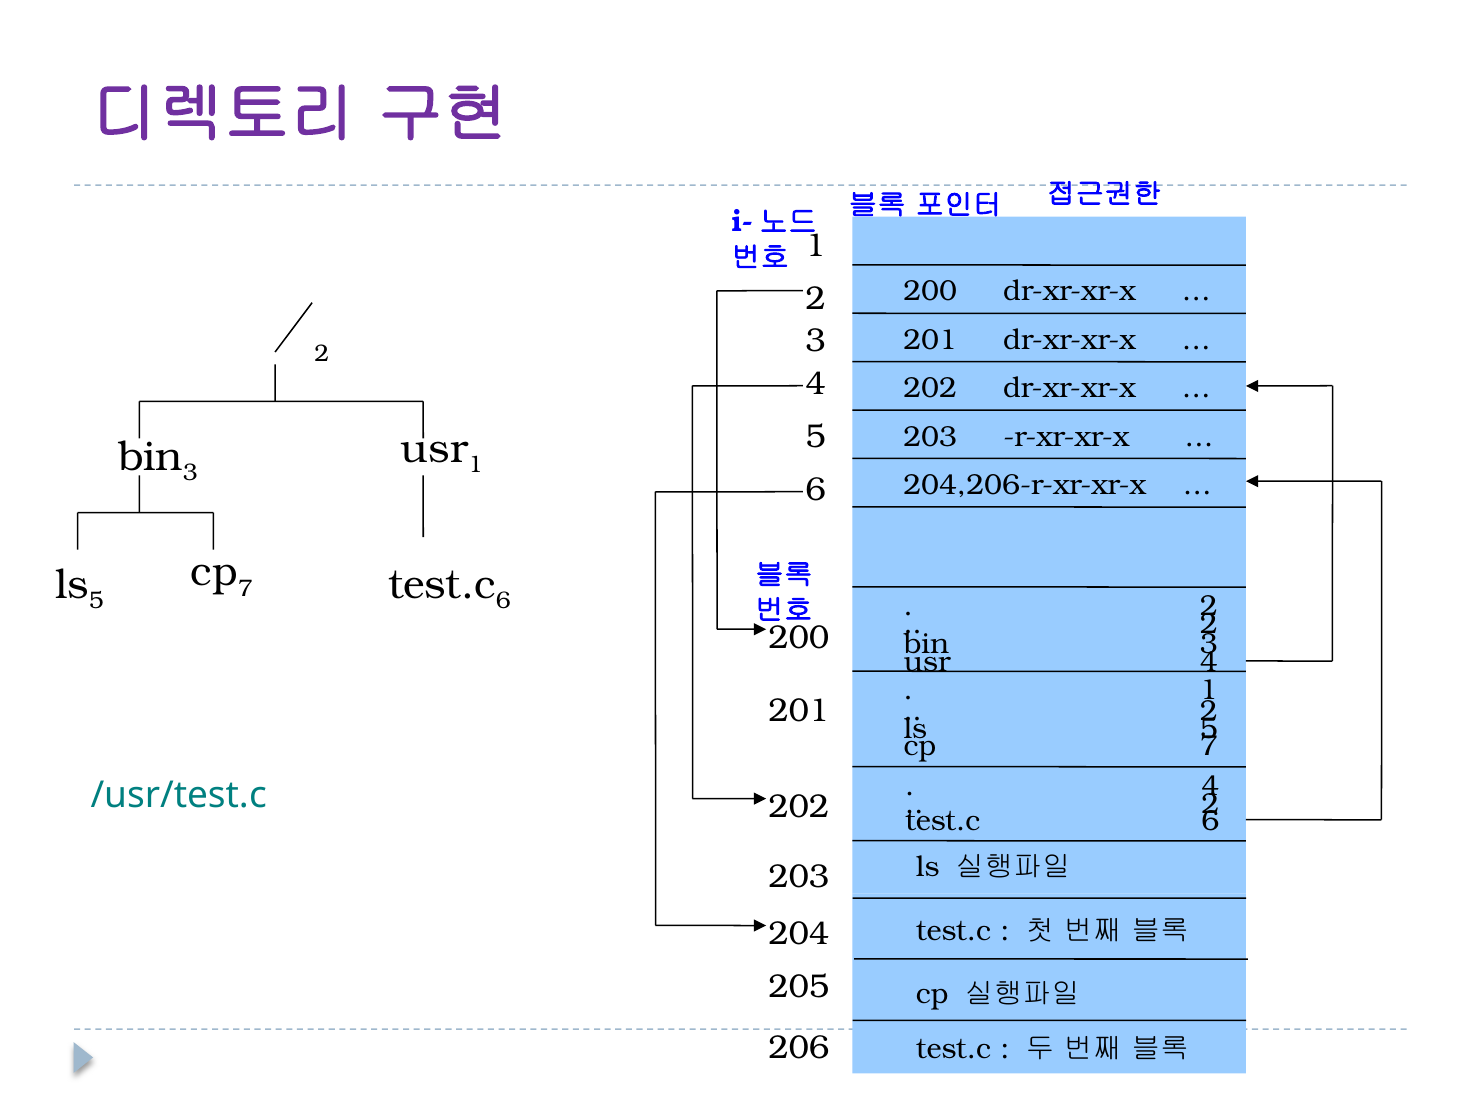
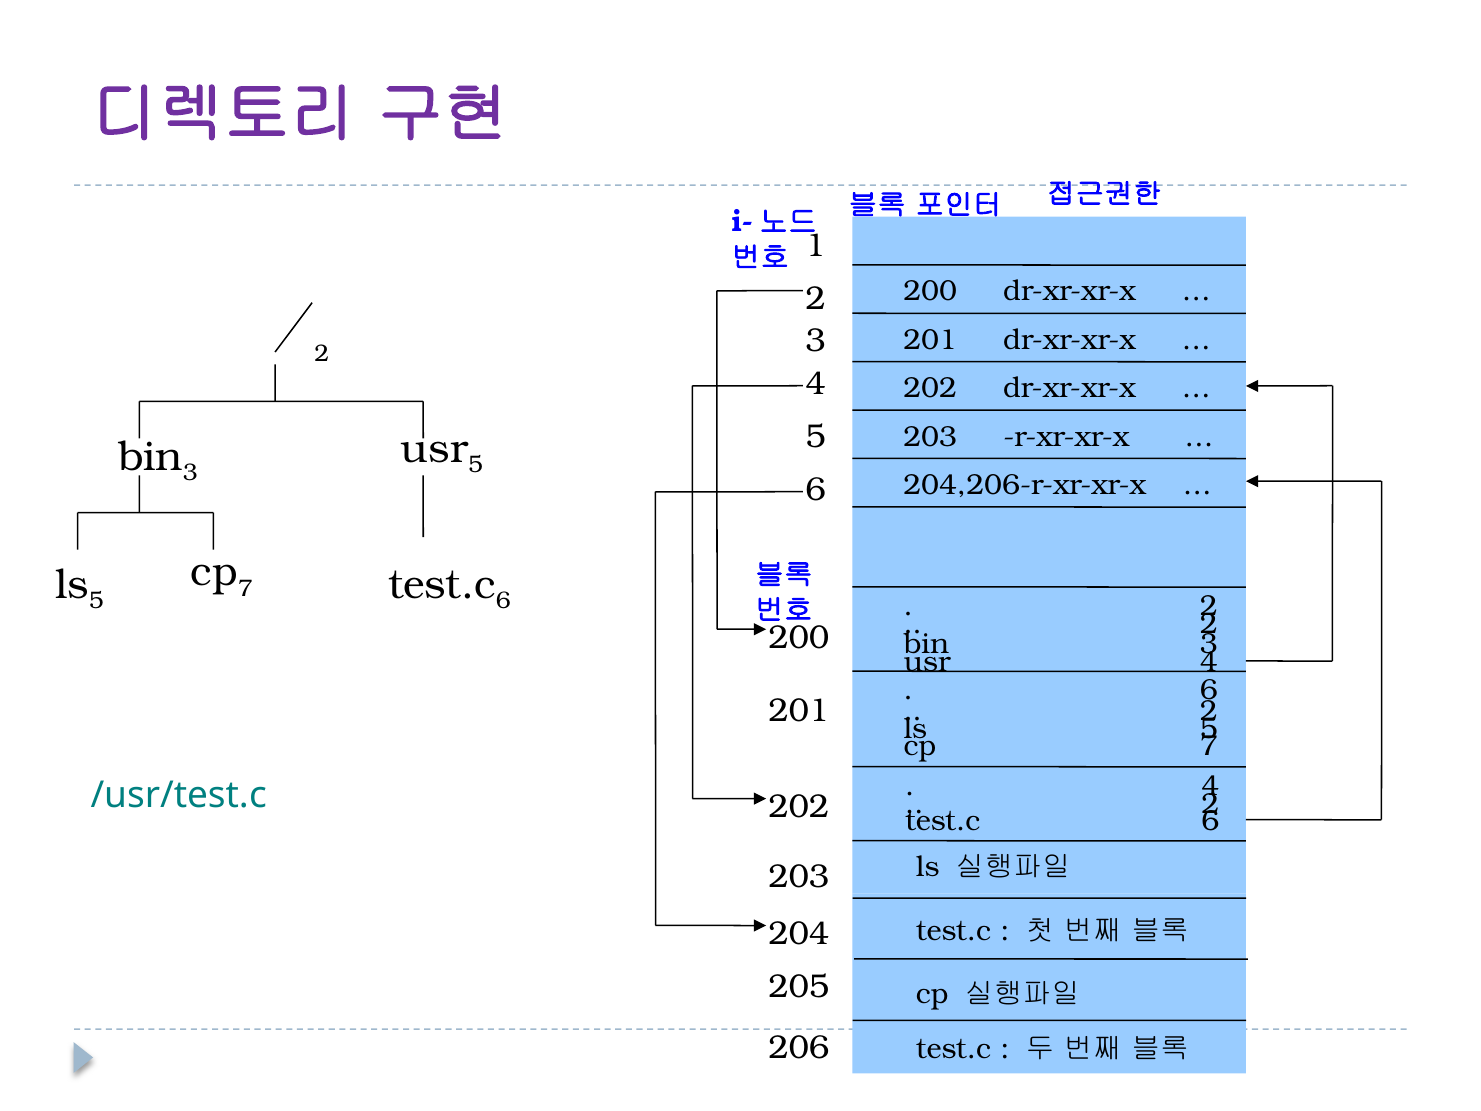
usr 1: 1 -> 5 (476, 465)
1: 1 -> 6 (1209, 690)
